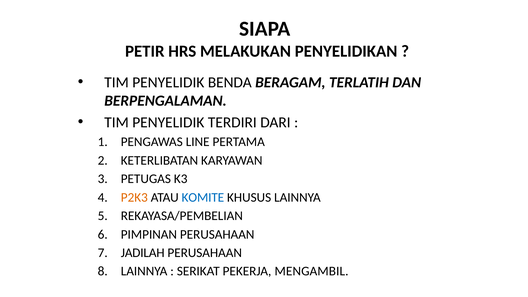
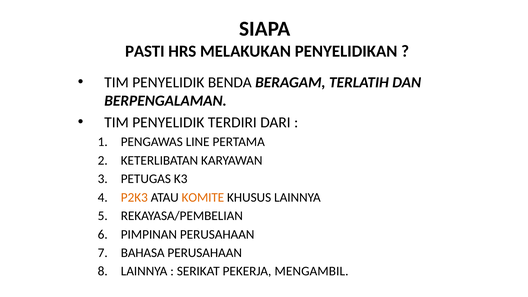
PETIR: PETIR -> PASTI (145, 51)
KOMITE colour: blue -> orange (203, 197)
JADILAH: JADILAH -> BAHASA (143, 253)
